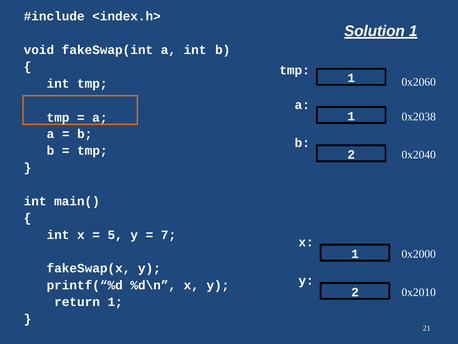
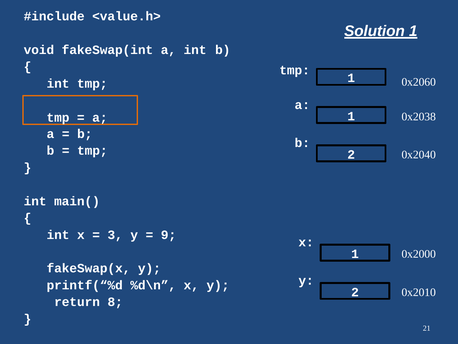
<index.h>: <index.h> -> <value.h> (126, 16)
5: 5 -> 3 (115, 235)
7: 7 -> 9 (169, 235)
return 1: 1 -> 8 (115, 302)
